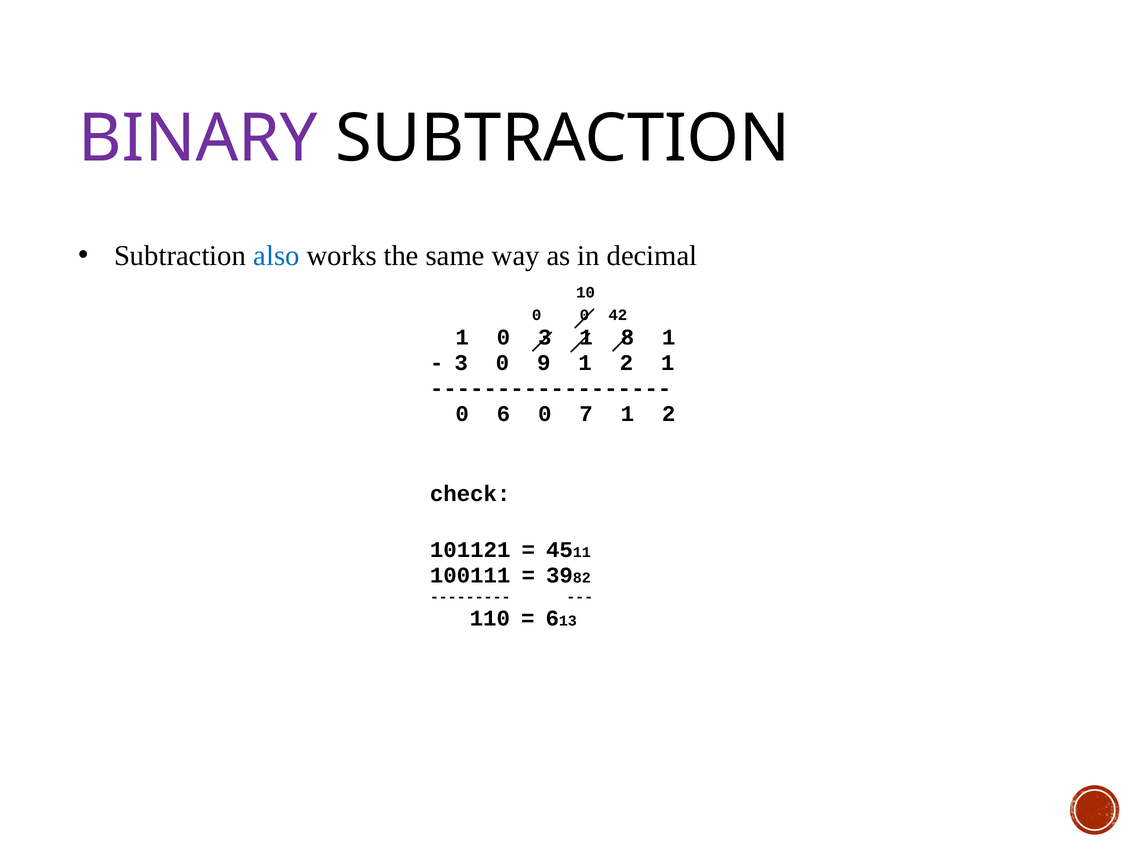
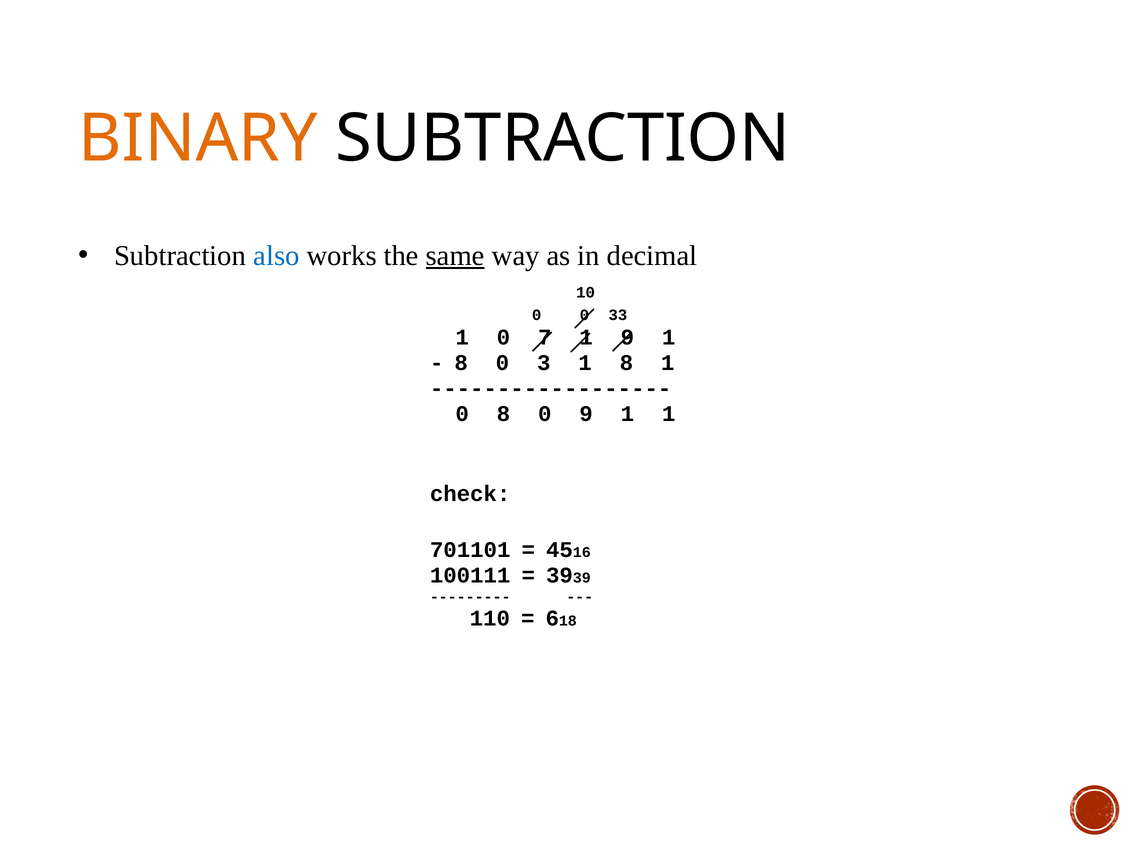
BINARY colour: purple -> orange (198, 139)
same underline: none -> present (455, 256)
42: 42 -> 33 (618, 315)
0 3: 3 -> 7 (545, 338)
1 8: 8 -> 9 (627, 338)
3: 3 -> 8 (461, 363)
9: 9 -> 3 (544, 363)
2: 2 -> 8 (626, 363)
0 6: 6 -> 8 (503, 414)
0 7: 7 -> 9 (586, 414)
2: 2 -> 1 (669, 414)
101121: 101121 -> 701101 (470, 550)
11: 11 -> 16 (582, 552)
82: 82 -> 39 (582, 578)
13: 13 -> 18 (568, 621)
